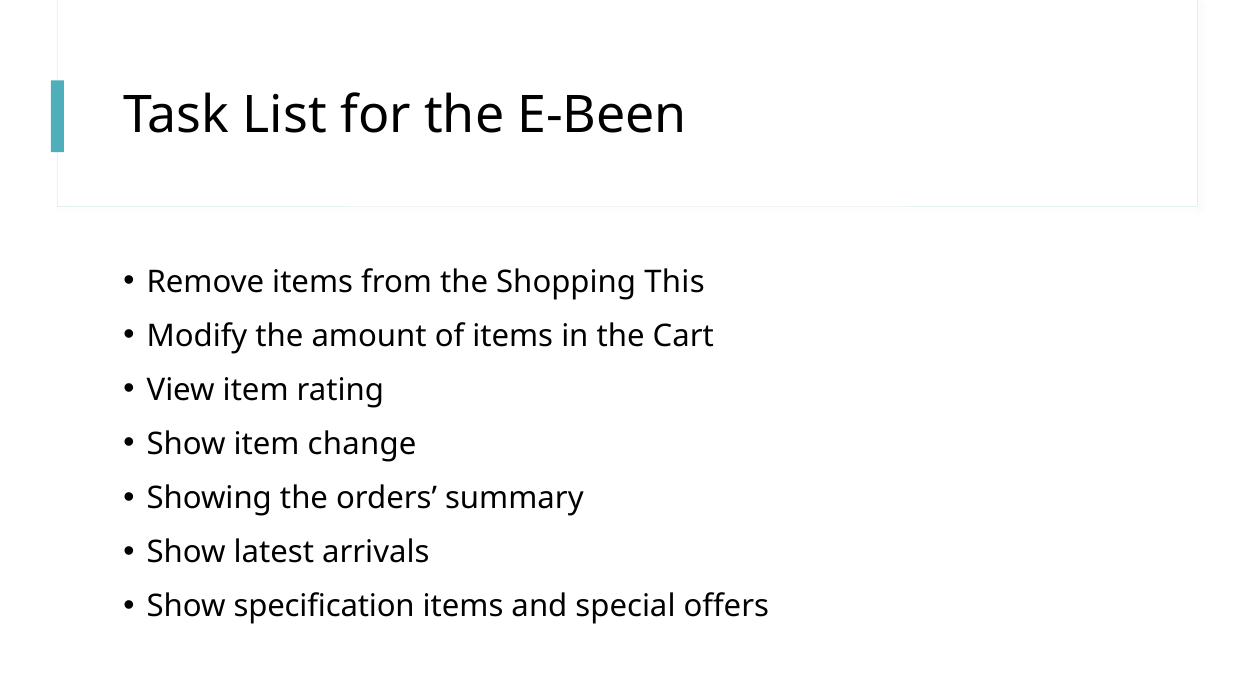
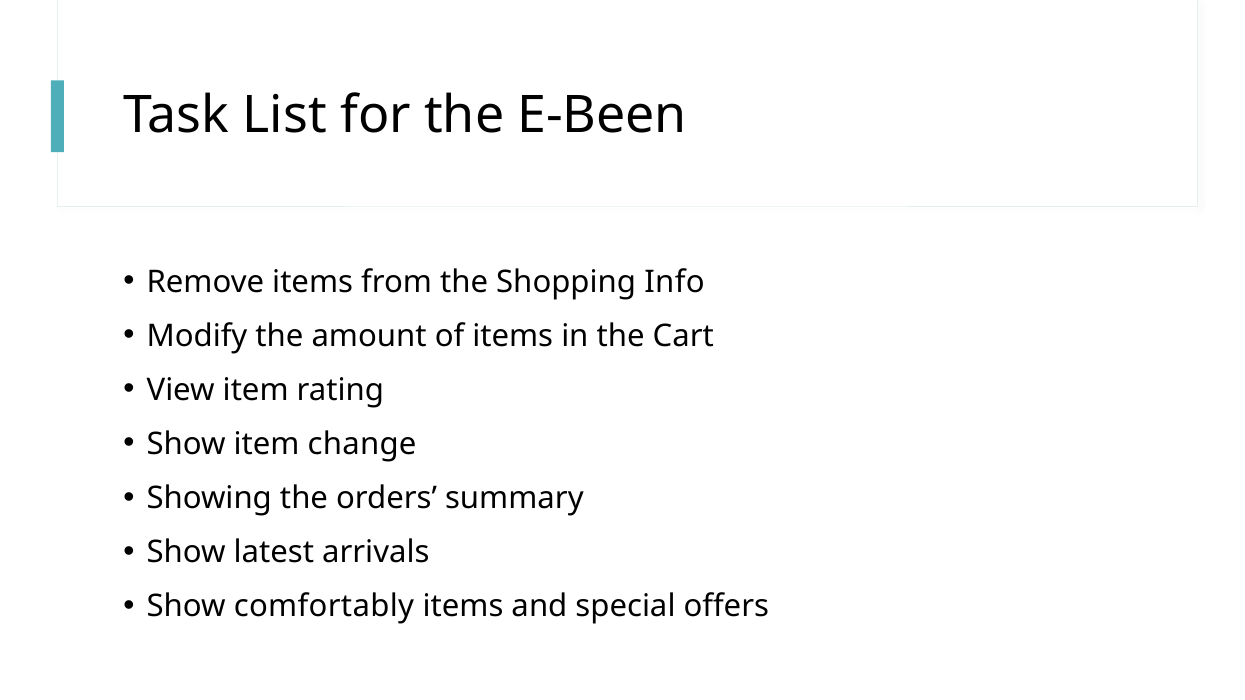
This: This -> Info (675, 282)
specification: specification -> comfortably (324, 607)
